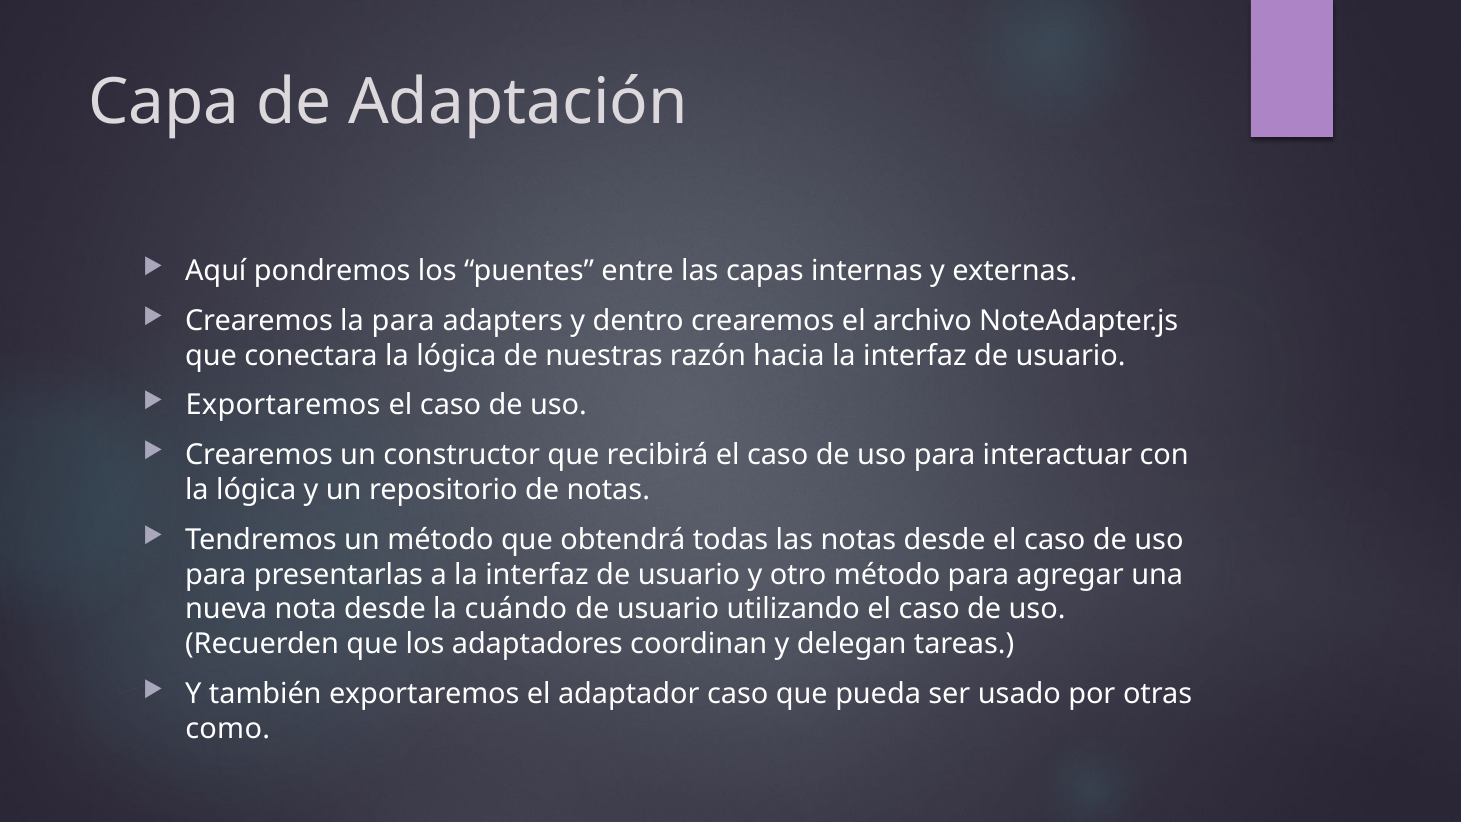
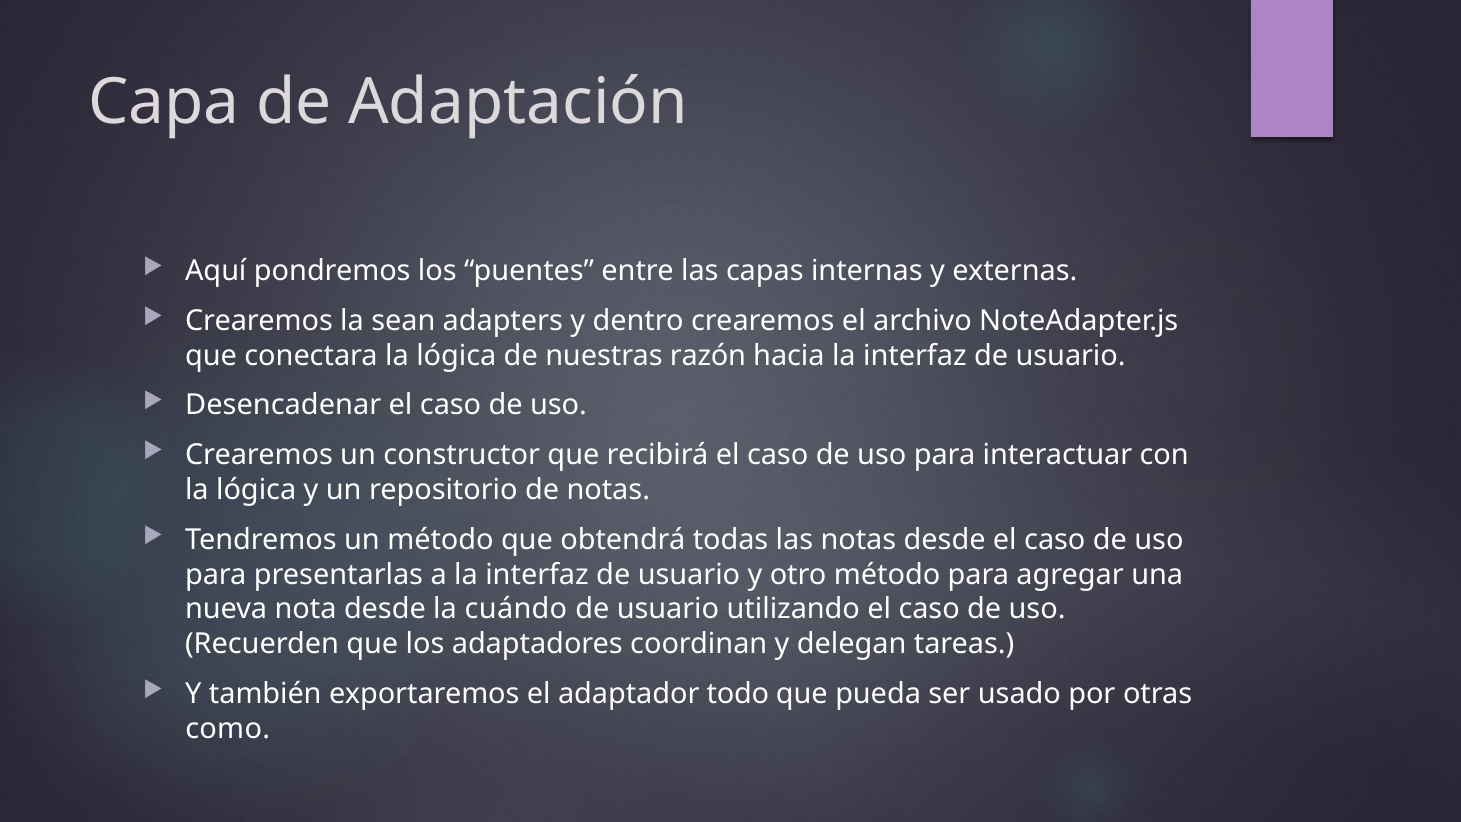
la para: para -> sean (403, 321)
Exportaremos: Exportaremos -> Desencadenar (283, 405)
adaptador caso: caso -> todo (738, 694)
